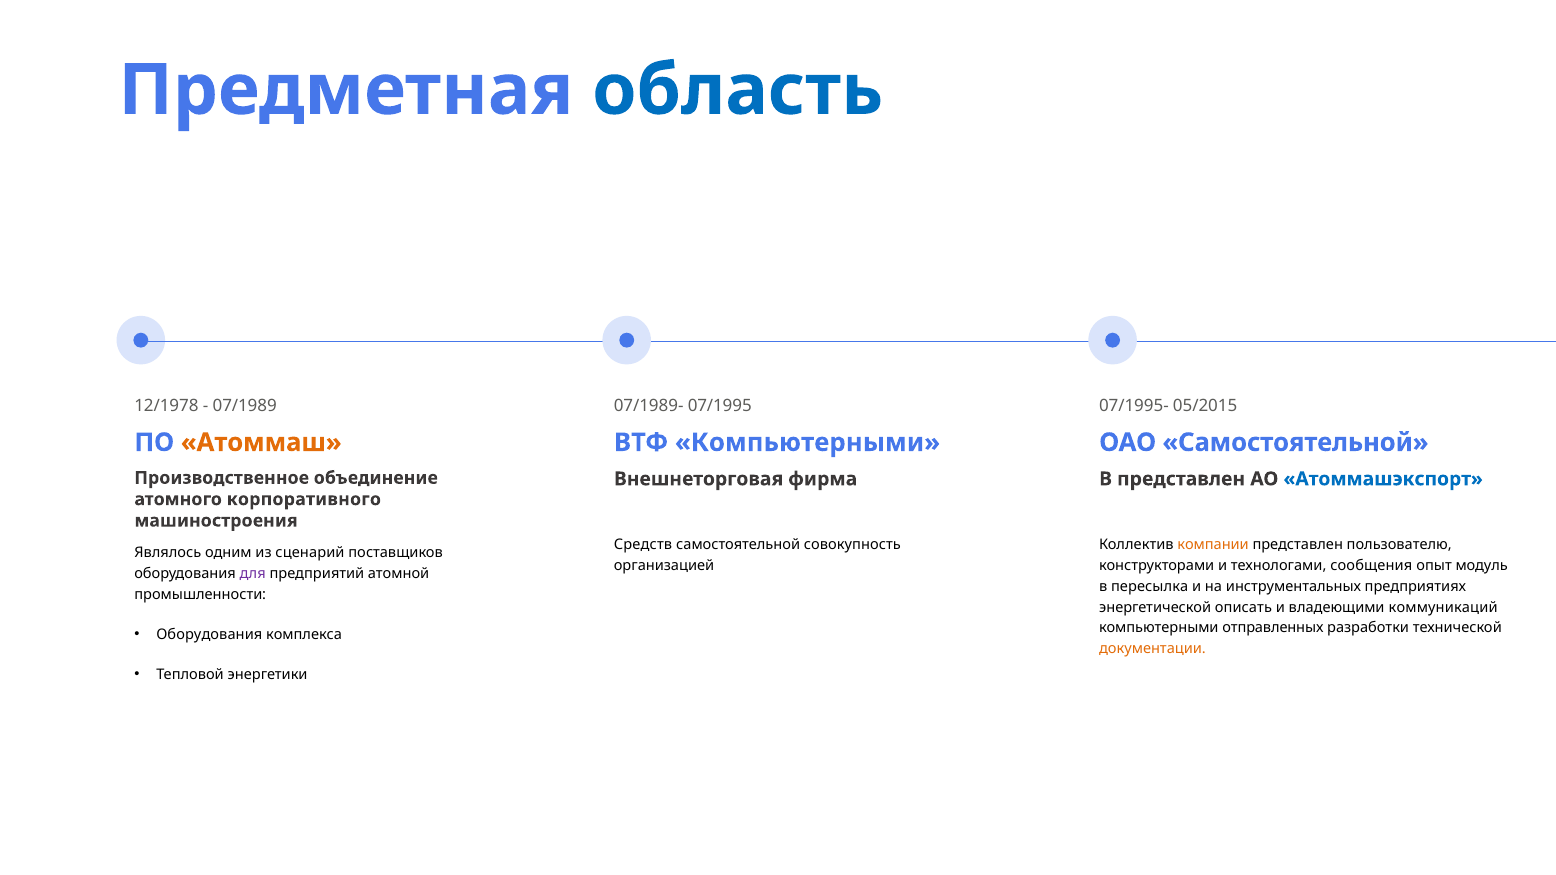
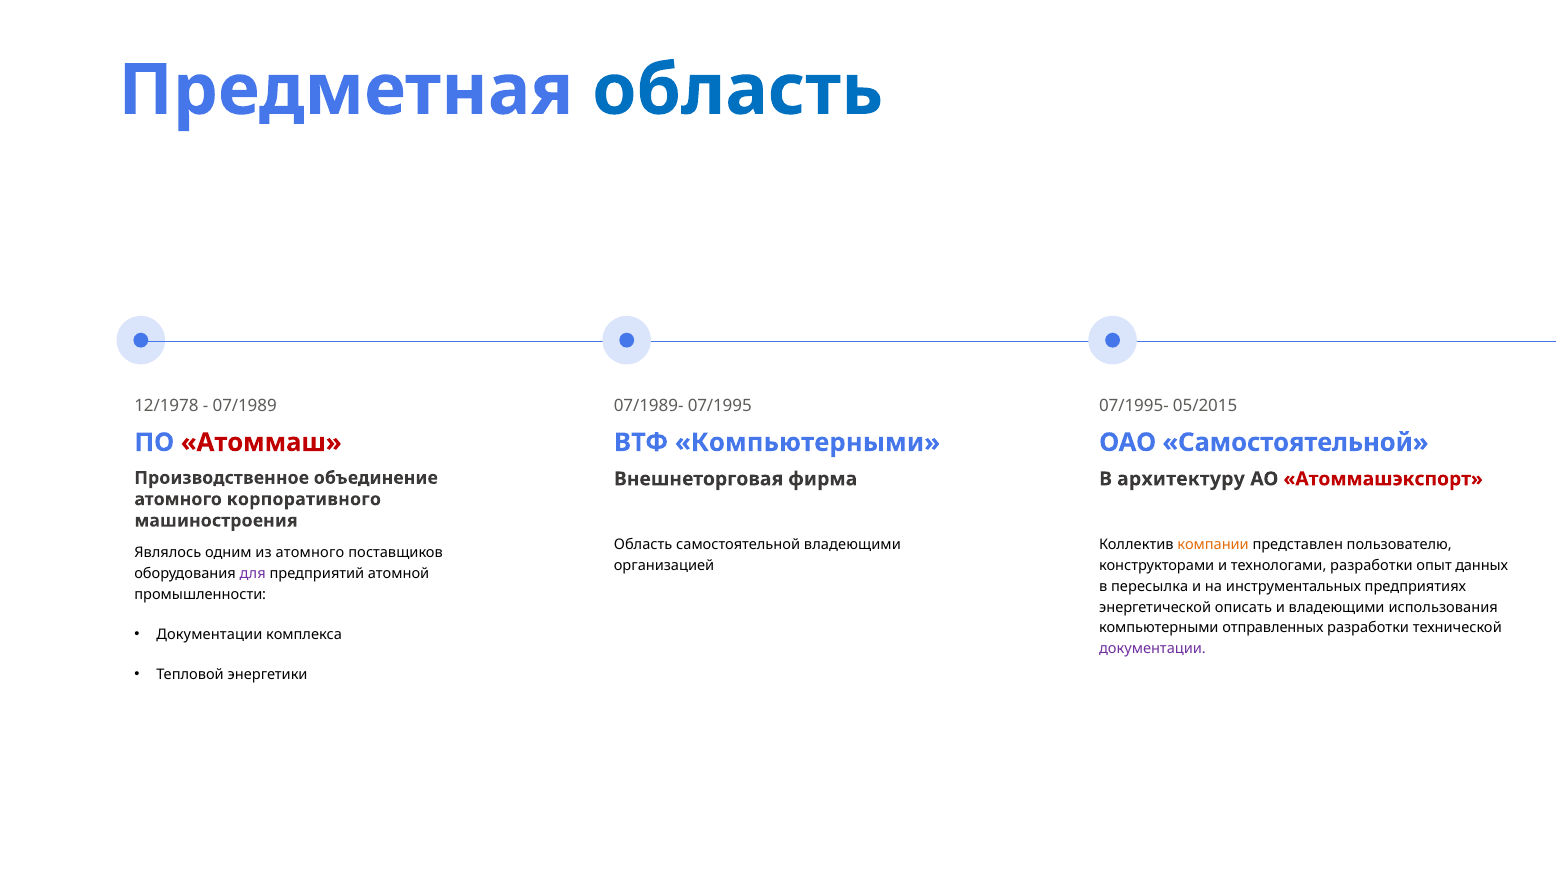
Атоммаш colour: orange -> red (261, 443)
В представлен: представлен -> архитектуру (1181, 479)
Атоммашэкспорт colour: blue -> red (1383, 479)
Средств: Средств -> Область (643, 545)
самостоятельной совокупность: совокупность -> владеющими (852, 545)
из сценарий: сценарий -> атомного (310, 553)
технологами сообщения: сообщения -> разработки (1371, 566)
модуль: модуль -> данных (1482, 566)
коммуникаций: коммуникаций -> использования (1443, 608)
Оборудования: Оборудования -> Документации (209, 635)
документации colour: orange -> purple (1152, 649)
